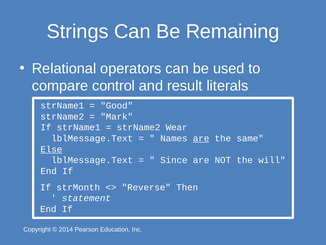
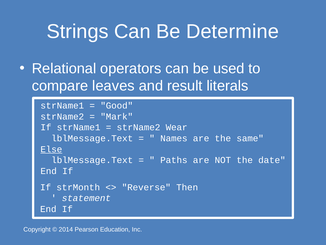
Remaining: Remaining -> Determine (232, 32)
control: control -> leaves (113, 86)
are underline: present -> none (201, 138)
Since: Since -> Paths (174, 160)
will: will -> date (272, 160)
